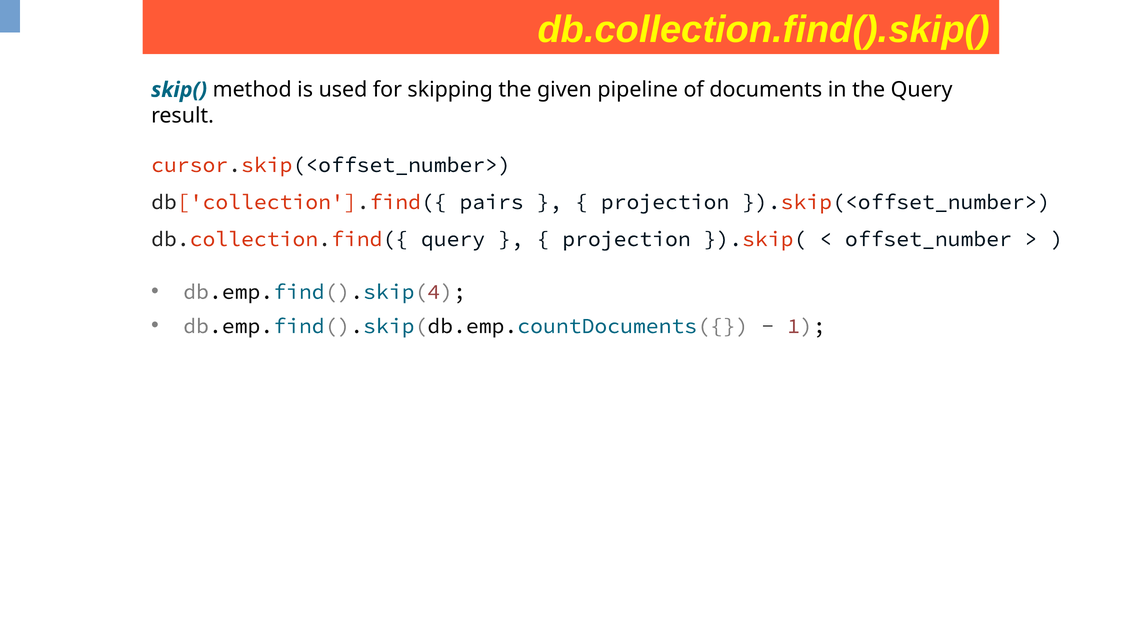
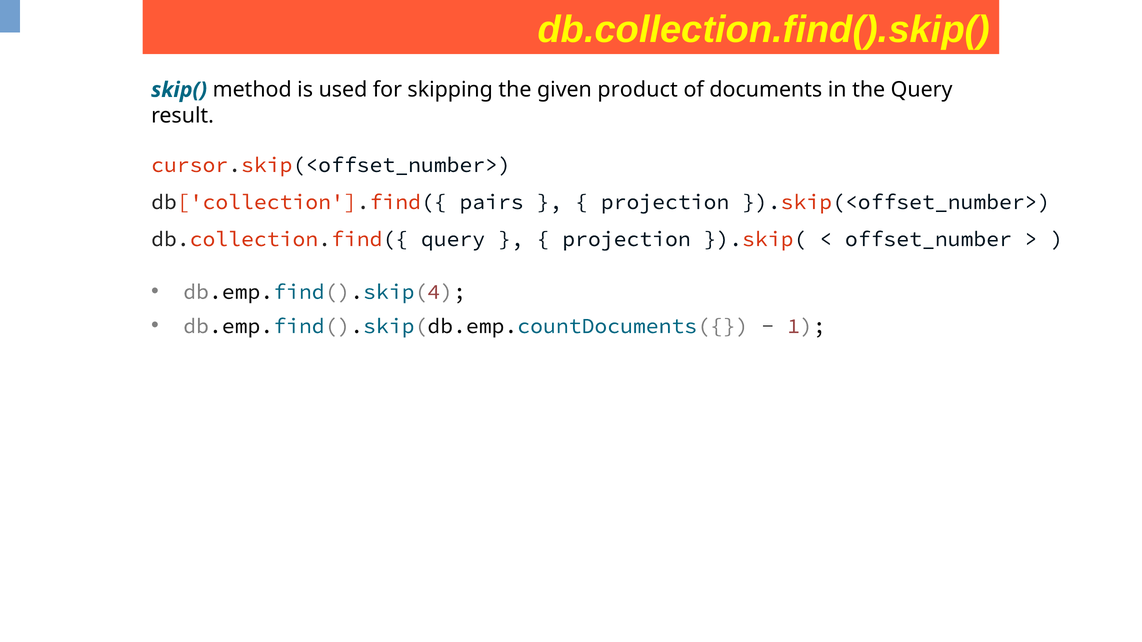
pipeline: pipeline -> product (638, 90)
